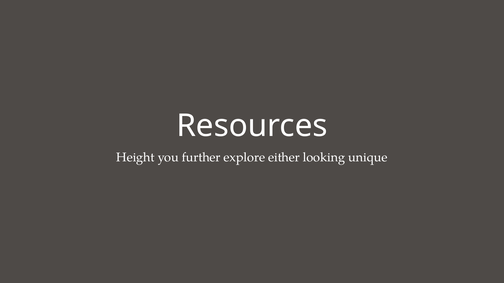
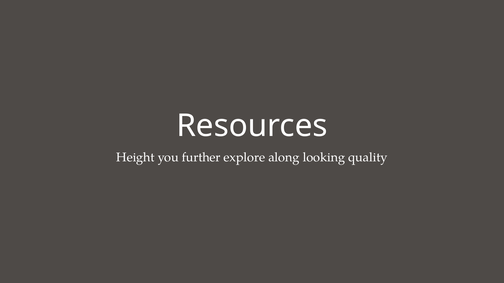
either: either -> along (284, 158)
unique: unique -> quality (368, 158)
